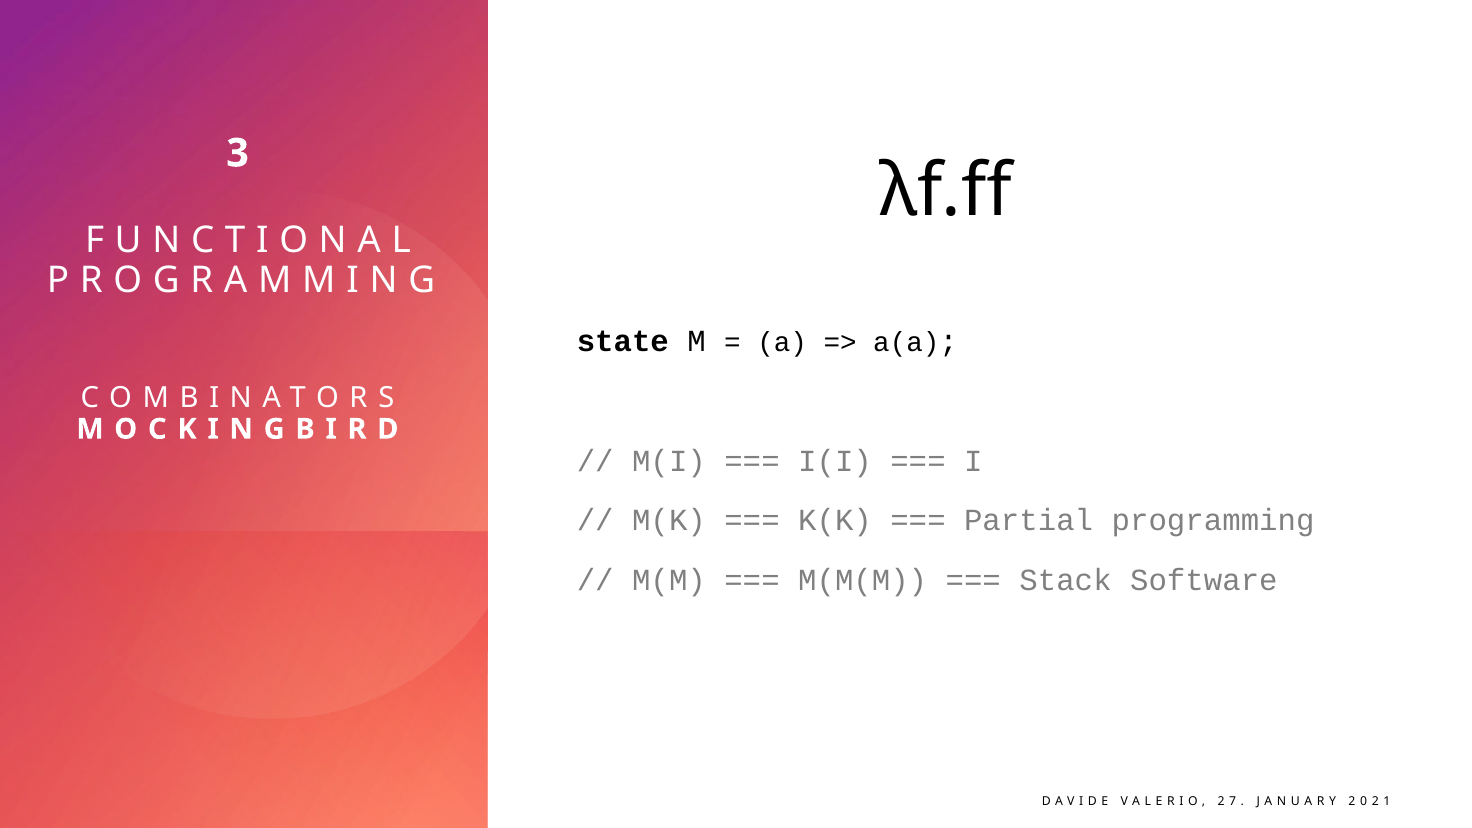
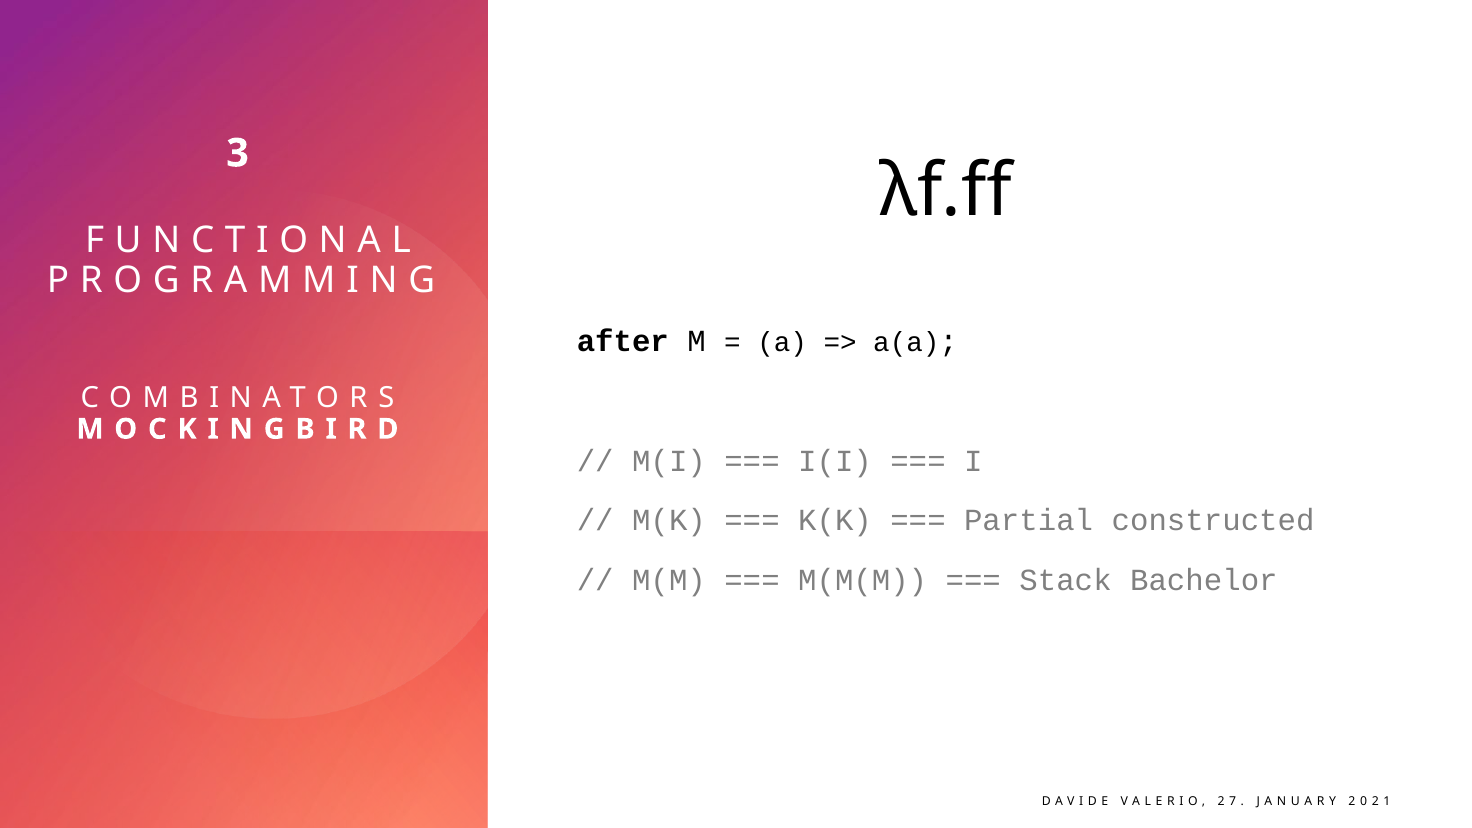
state: state -> after (623, 342)
programming: programming -> constructed (1213, 520)
Software: Software -> Bachelor (1204, 580)
